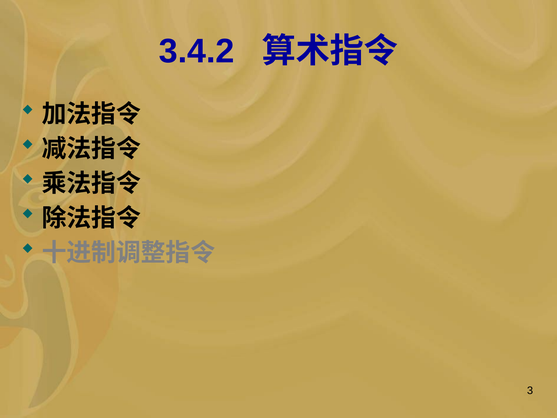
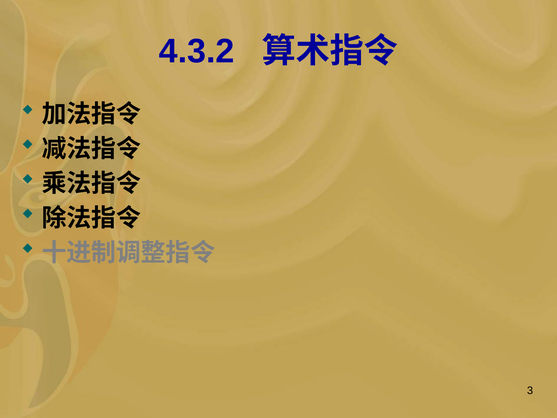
3.4.2: 3.4.2 -> 4.3.2 (197, 51)
